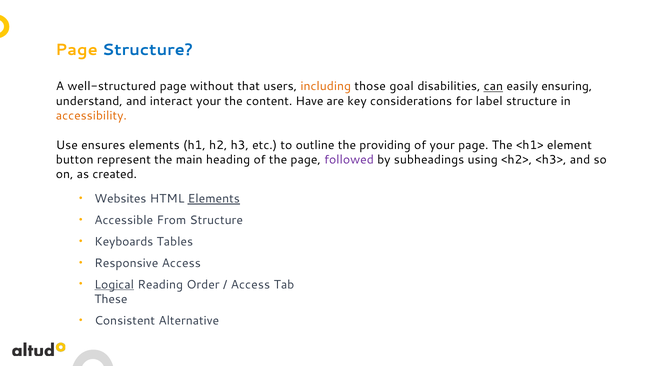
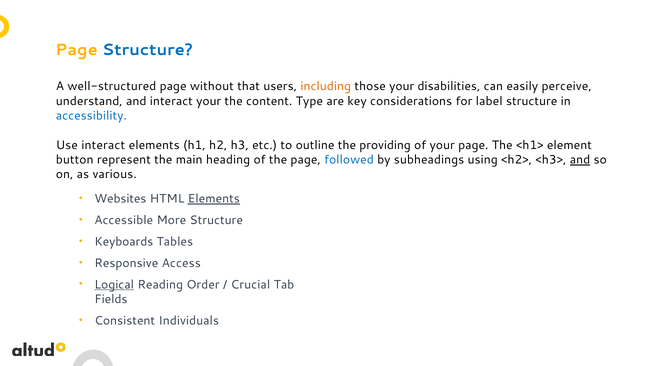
those goal: goal -> your (402, 86)
can underline: present -> none (493, 86)
ensuring: ensuring -> perceive (567, 86)
Have: Have -> Type (309, 101)
accessibility colour: orange -> blue (91, 116)
Use ensures: ensures -> interact (103, 145)
followed colour: purple -> blue (349, 160)
and underline: none -> present (580, 160)
created: created -> various (115, 174)
From: From -> More (171, 220)
Access: Access -> Crucial (250, 285)
These: These -> Fields (111, 299)
Alternative: Alternative -> Individuals (189, 321)
